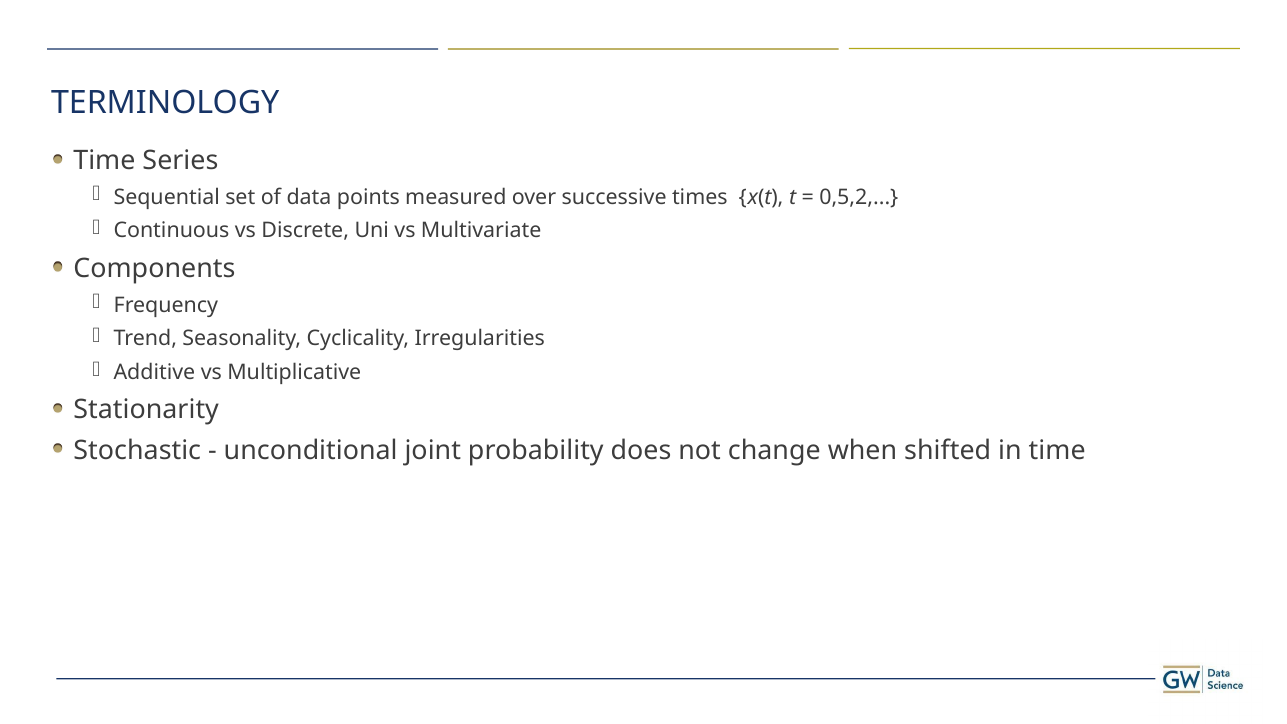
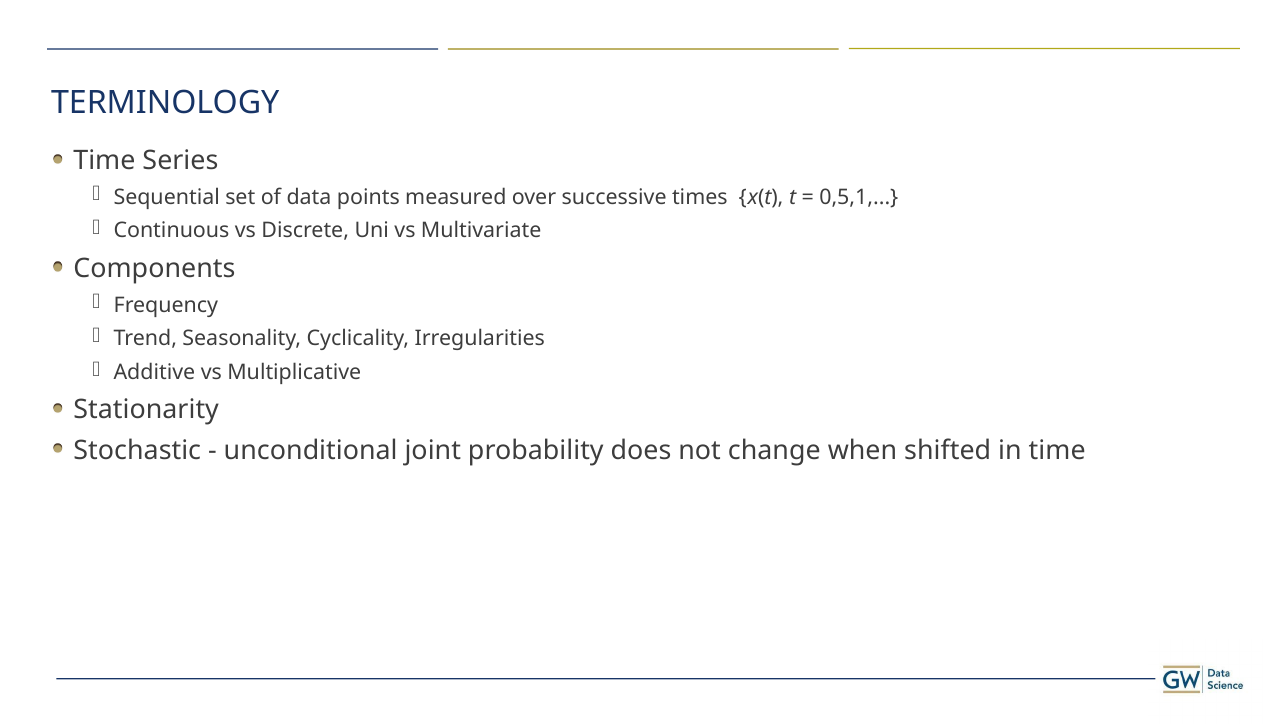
0,5,2: 0,5,2 -> 0,5,1 (859, 197)
